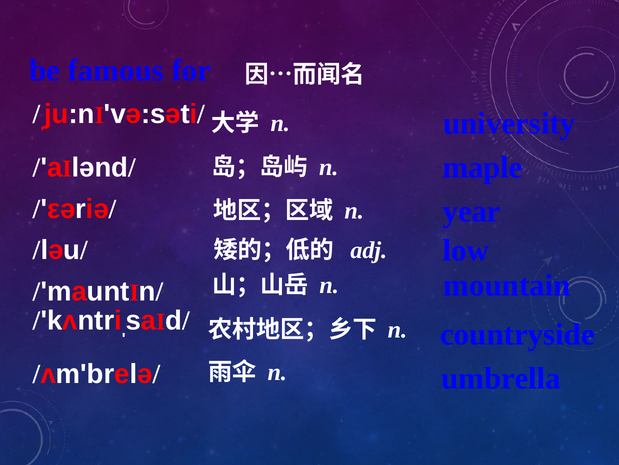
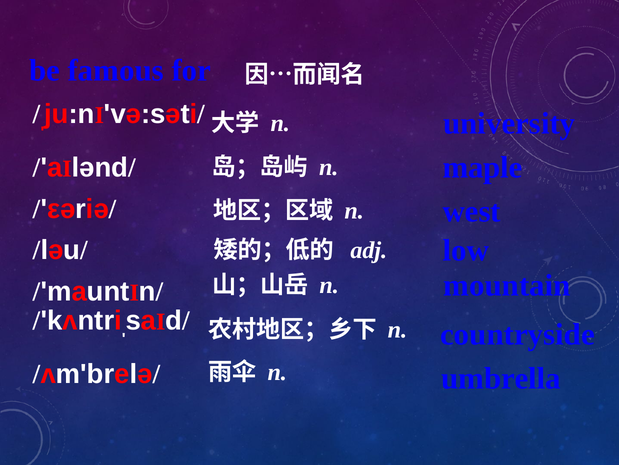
year: year -> west (472, 211)
